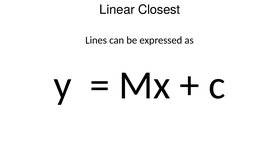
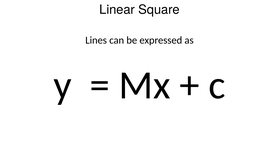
Closest: Closest -> Square (159, 10)
